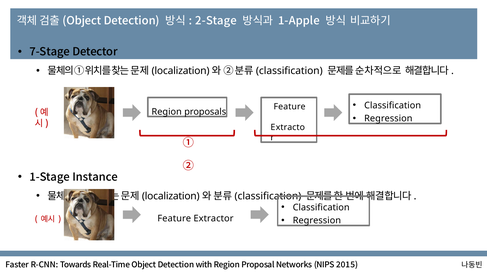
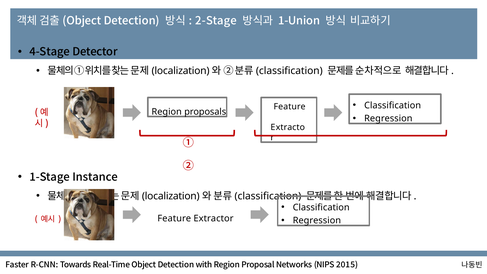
1-Apple: 1-Apple -> 1-Union (299, 21)
7-Stage: 7-Stage -> 4-Stage (50, 52)
